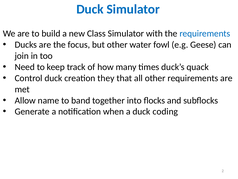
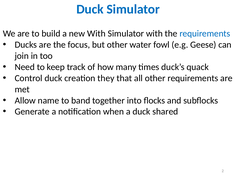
new Class: Class -> With (96, 33)
coding: coding -> shared (165, 111)
